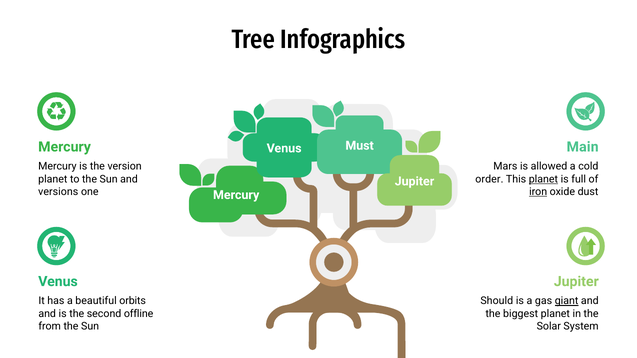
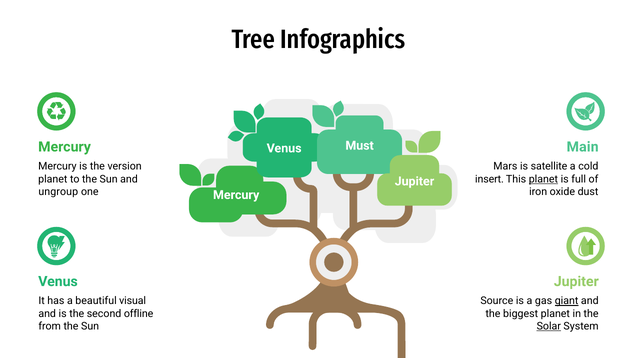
allowed: allowed -> satellite (549, 167)
order: order -> insert (489, 179)
versions: versions -> ungroup (58, 192)
iron underline: present -> none (538, 192)
orbits: orbits -> visual (133, 301)
Should: Should -> Source (497, 301)
Solar underline: none -> present (549, 327)
